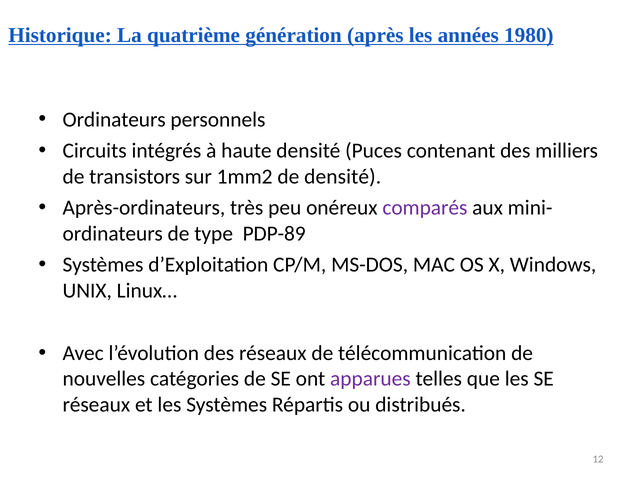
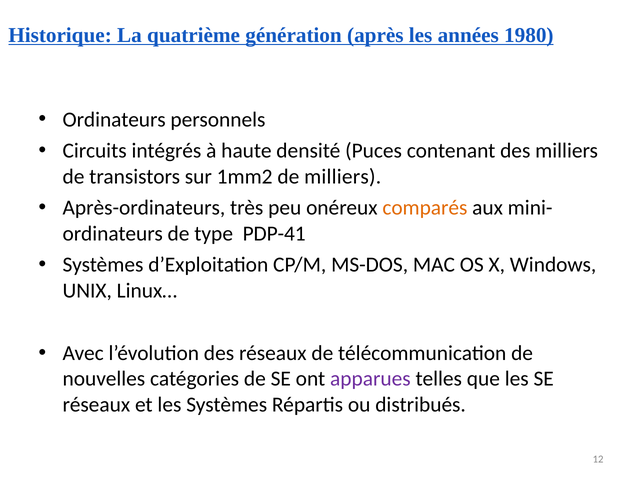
de densité: densité -> milliers (343, 177)
comparés colour: purple -> orange (425, 208)
PDP-89: PDP-89 -> PDP-41 (274, 234)
